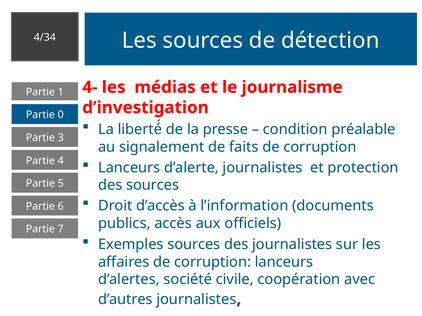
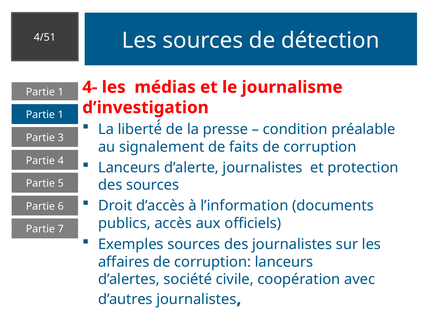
4/34: 4/34 -> 4/51 (45, 37)
0: 0 -> 1 (61, 115)
